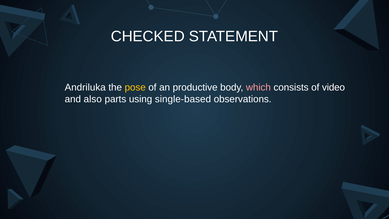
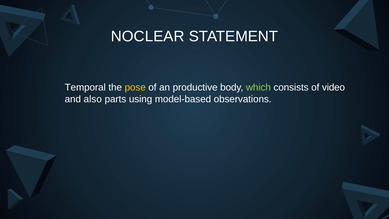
CHECKED: CHECKED -> NOCLEAR (148, 36)
Andriluka: Andriluka -> Temporal (85, 87)
which colour: pink -> light green (258, 87)
single-based: single-based -> model-based (183, 99)
